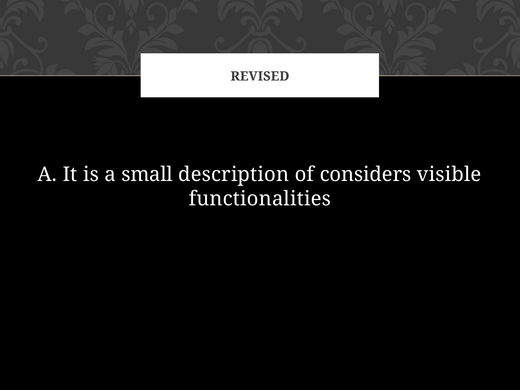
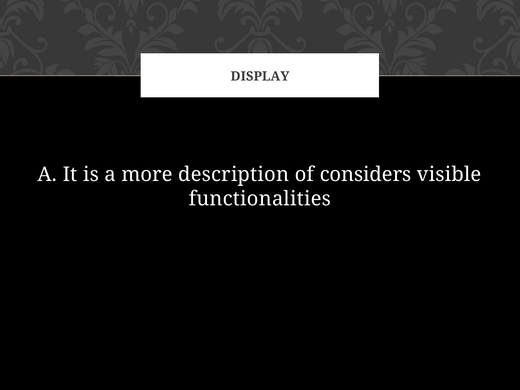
REVISED: REVISED -> DISPLAY (260, 76)
small: small -> more (147, 174)
